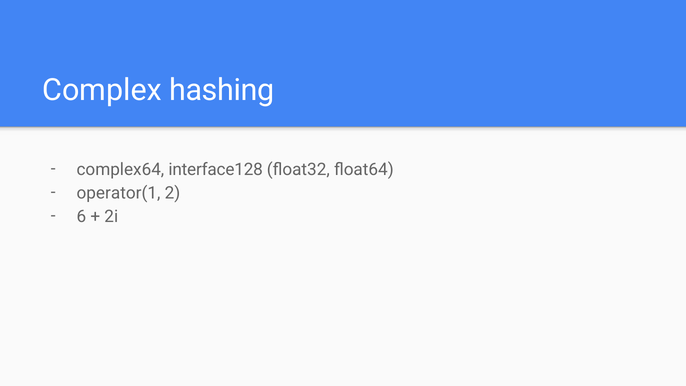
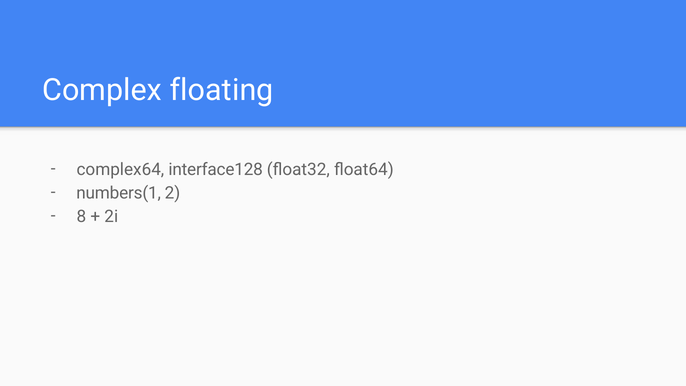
hashing: hashing -> floating (222, 90)
operator(1: operator(1 -> numbers(1 (119, 193)
6: 6 -> 8 (81, 217)
